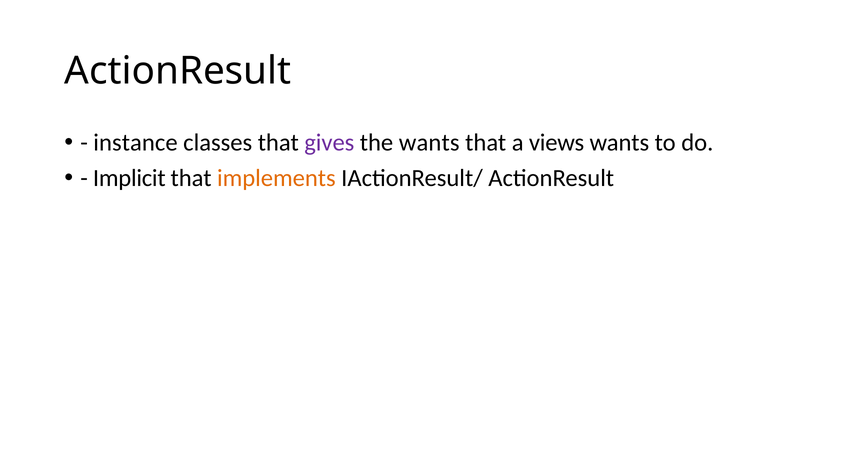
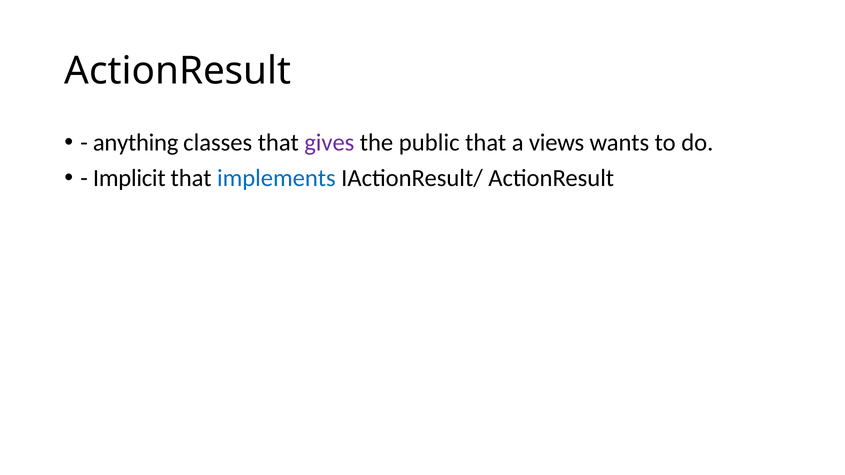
instance: instance -> anything (136, 143)
the wants: wants -> public (429, 143)
implements colour: orange -> blue (276, 178)
